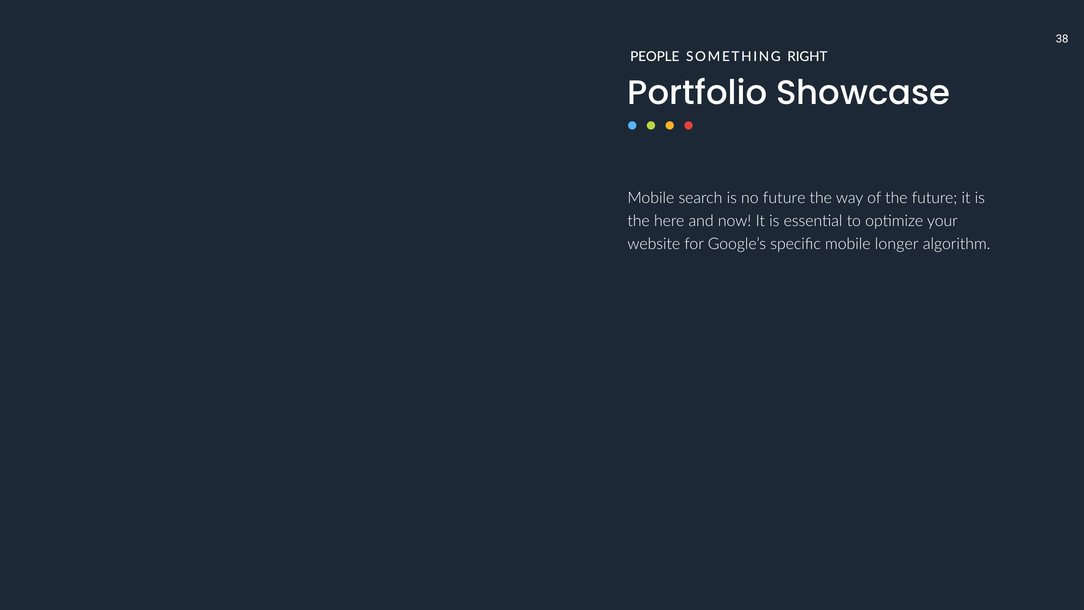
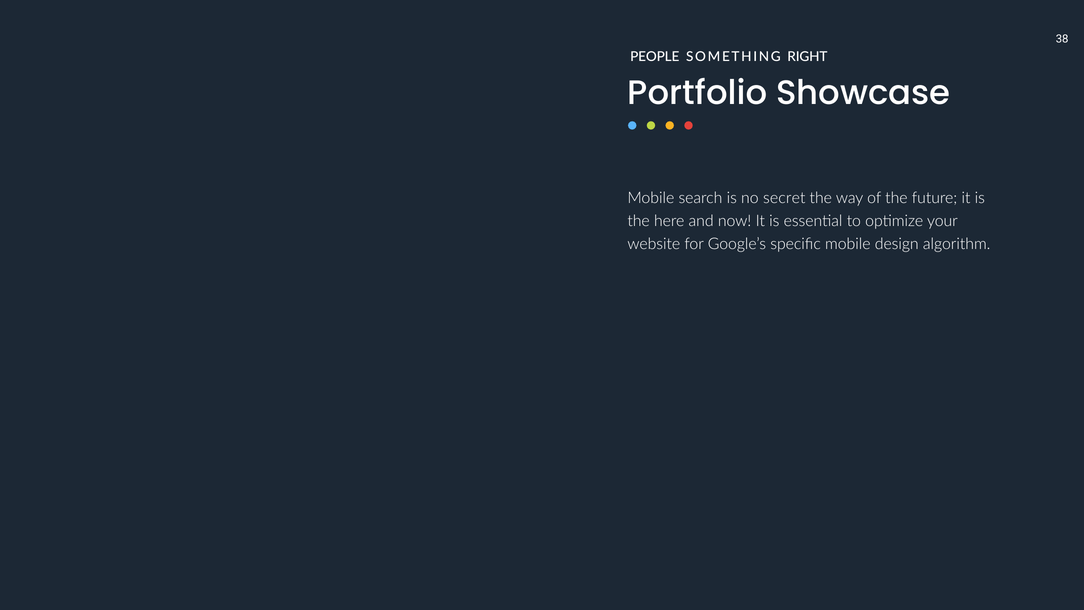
no future: future -> secret (784, 198)
longer: longer -> design (897, 244)
